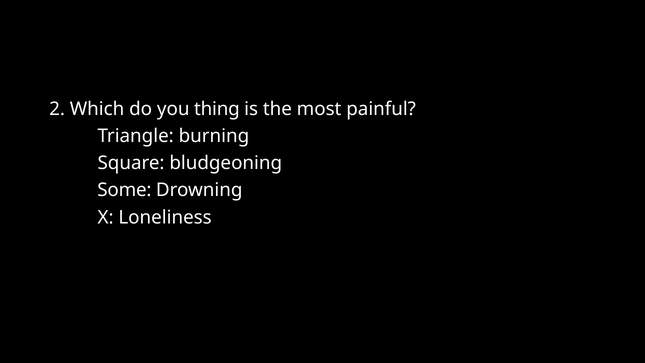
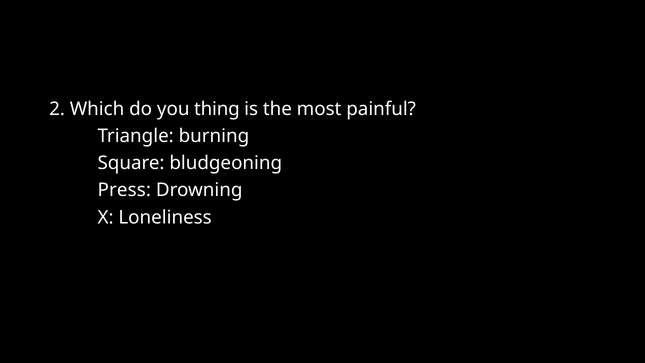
Some: Some -> Press (124, 190)
